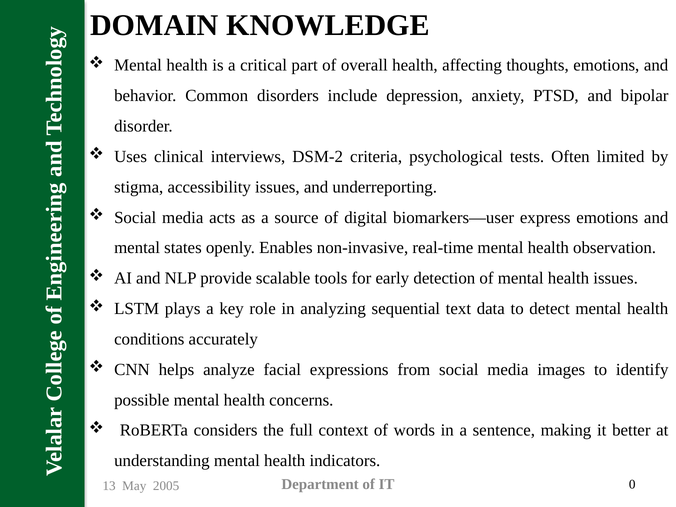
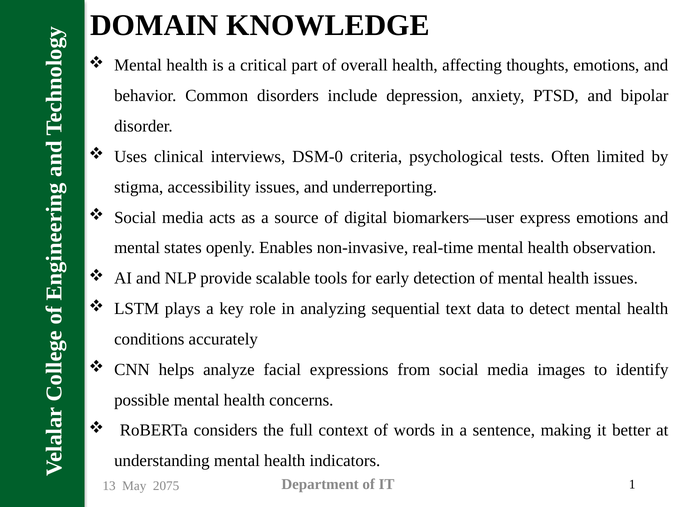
DSM-2: DSM-2 -> DSM-0 (318, 157)
2005: 2005 -> 2075 (166, 486)
0: 0 -> 1 (632, 484)
